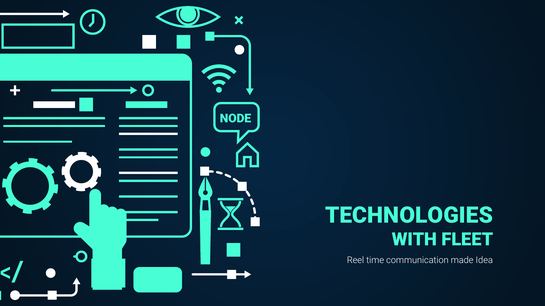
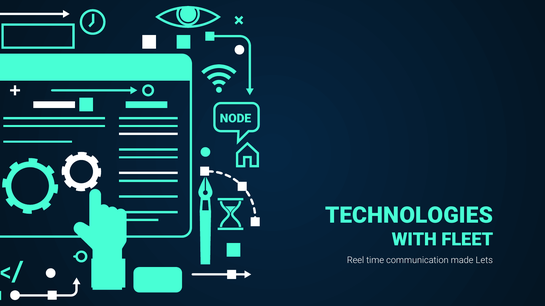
Idea: Idea -> Lets (484, 261)
